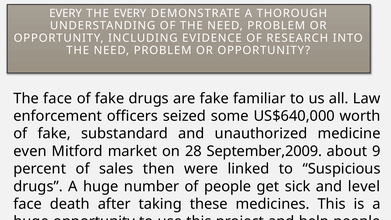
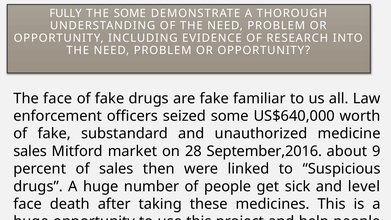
EVERY: EVERY -> FULLY (66, 13)
THE EVERY: EVERY -> SOME (130, 13)
even: even -> sales (30, 151)
September,2009: September,2009 -> September,2016 (264, 151)
